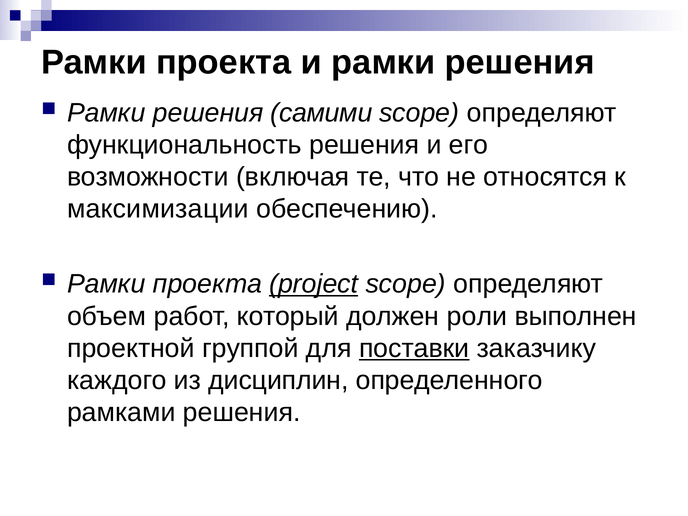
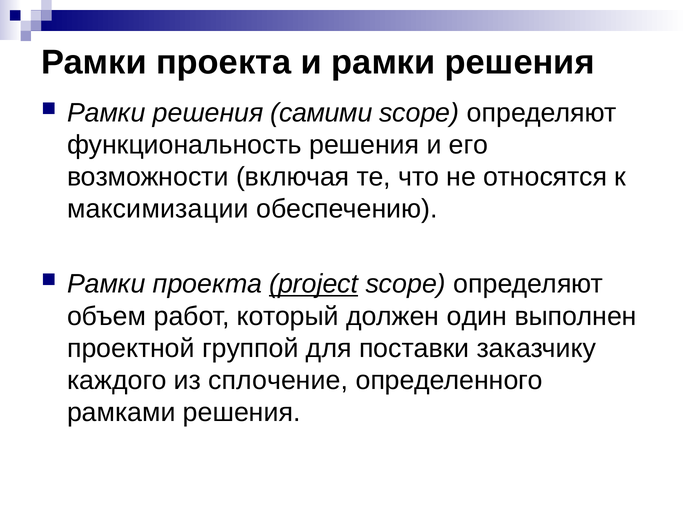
роли: роли -> один (477, 316)
поставки underline: present -> none (414, 348)
дисциплин: дисциплин -> сплочение (278, 380)
